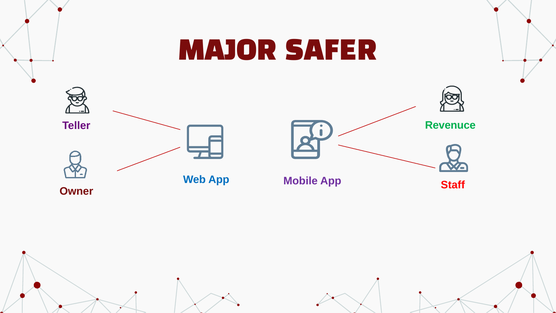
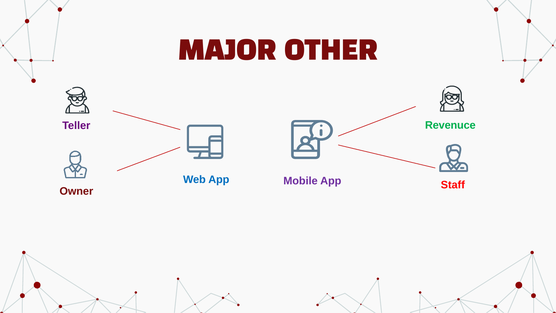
SAFER: SAFER -> OTHER (331, 51)
